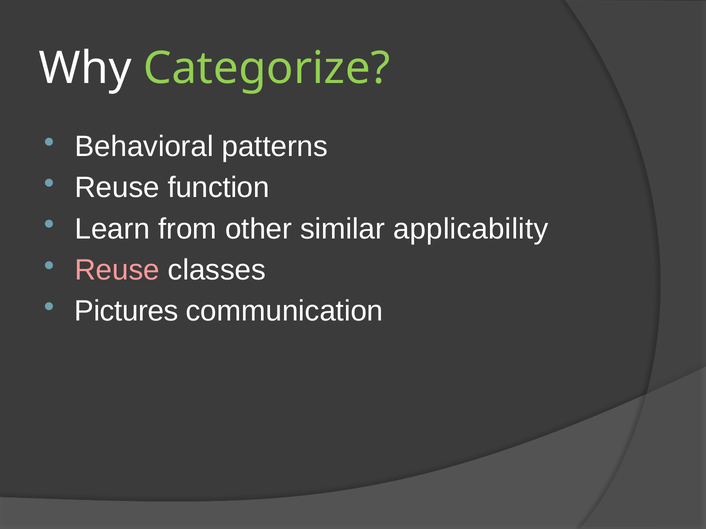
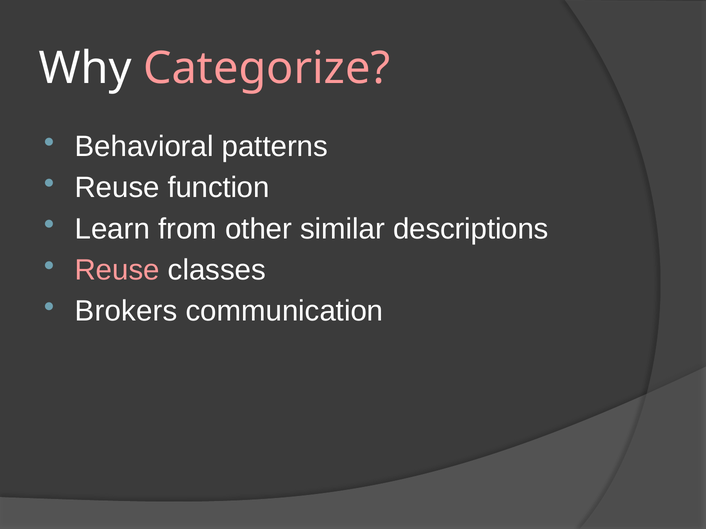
Categorize colour: light green -> pink (267, 68)
applicability: applicability -> descriptions (471, 229)
Pictures: Pictures -> Brokers (126, 311)
